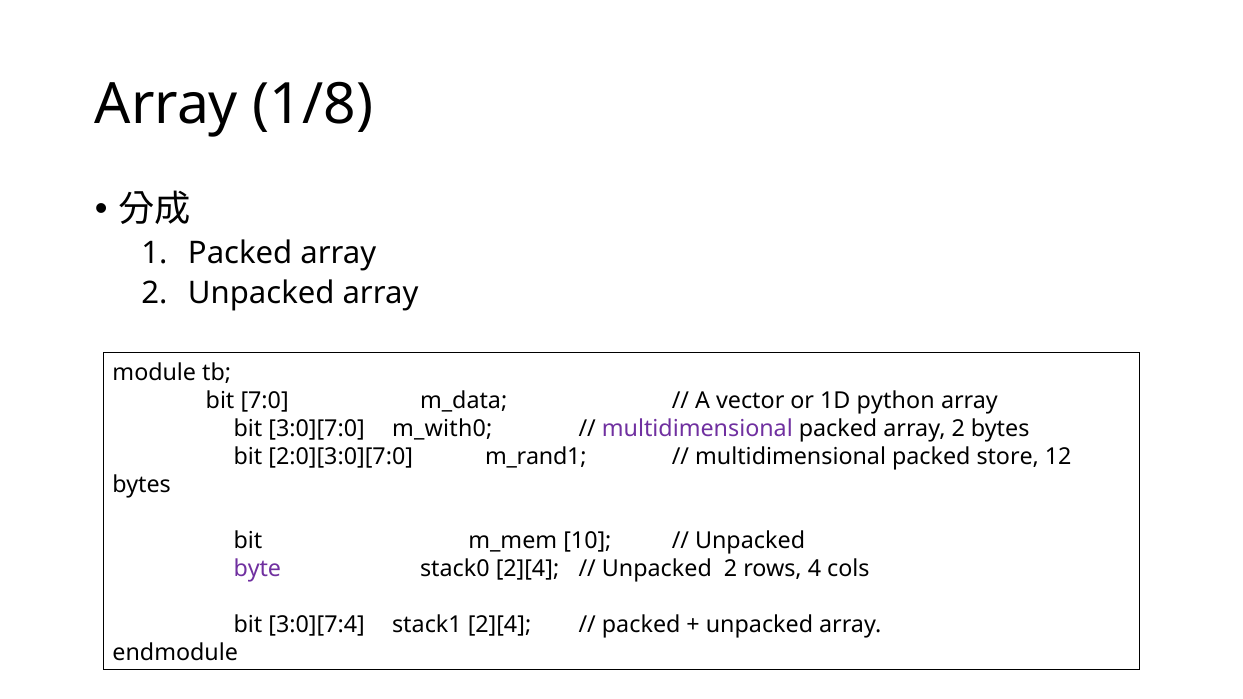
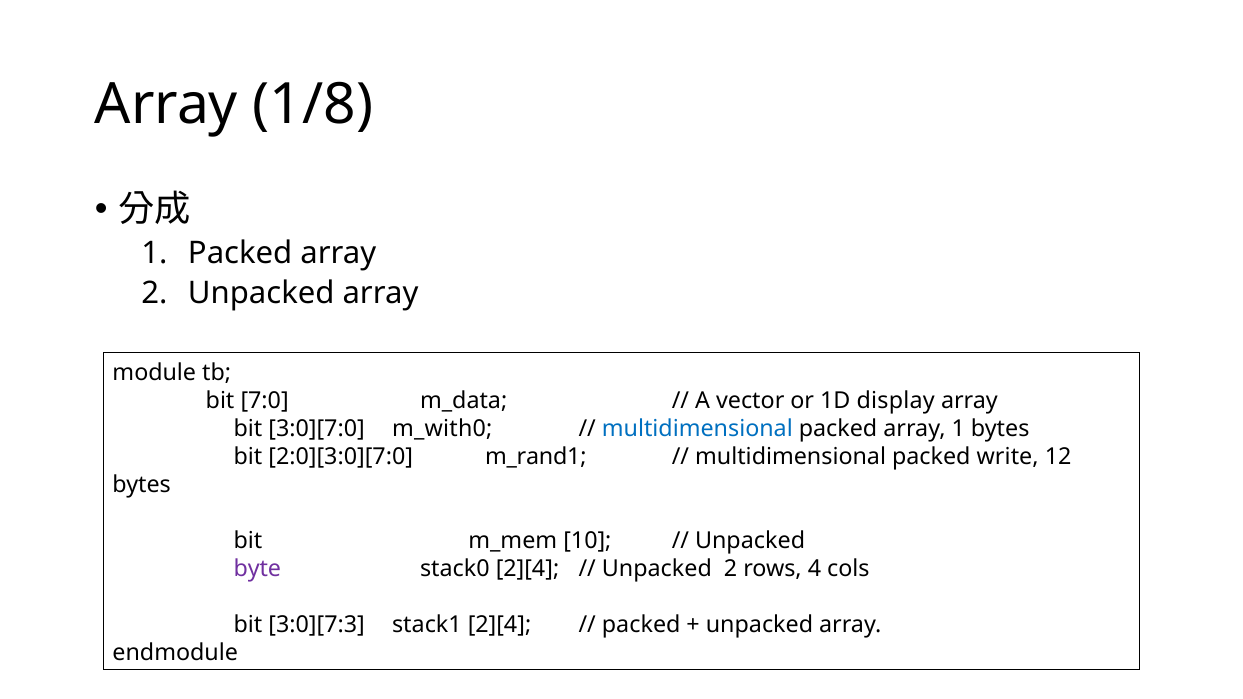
python: python -> display (896, 401)
multidimensional colour: purple -> blue (697, 429)
2: 2 -> 1 (958, 429)
store: store -> write (1008, 457)
3:0][7:4: 3:0][7:4 -> 3:0][7:3 (317, 625)
